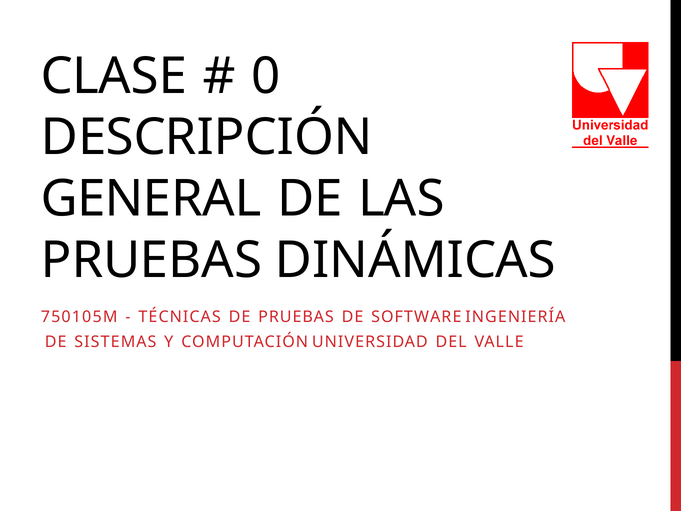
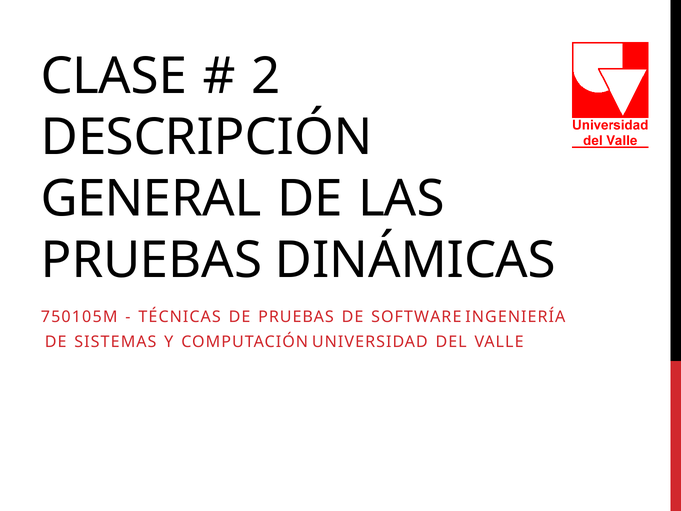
0: 0 -> 2 (266, 76)
